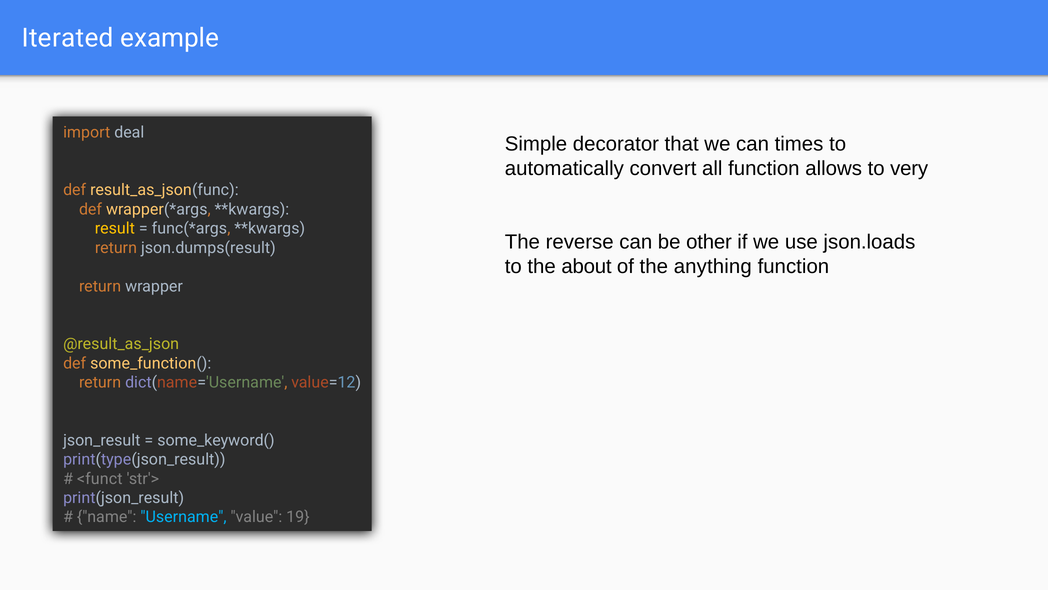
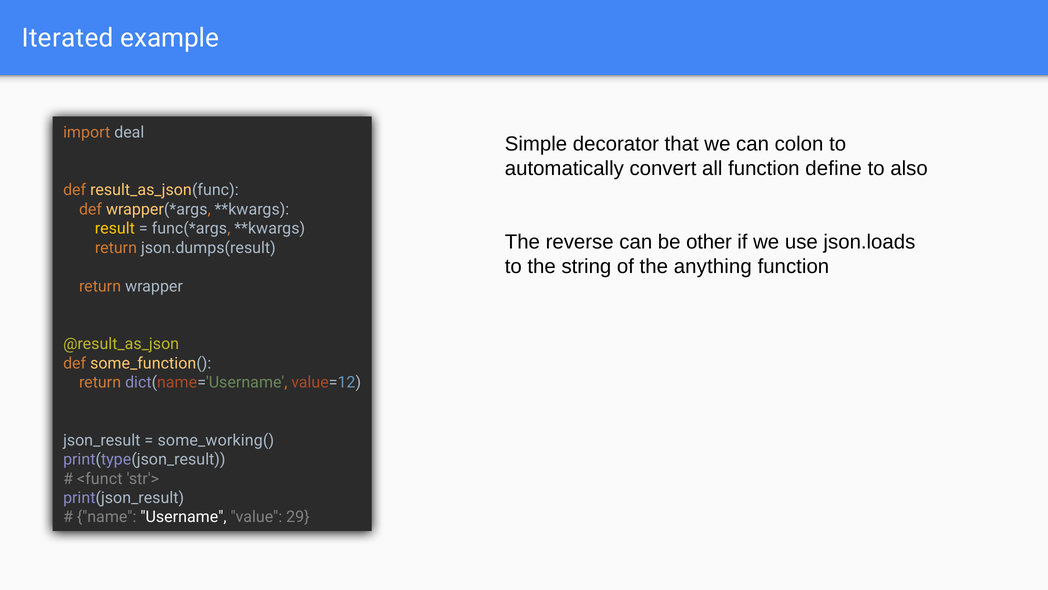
times: times -> colon (799, 144)
allows: allows -> define (834, 169)
very: very -> also (909, 169)
about: about -> string (586, 266)
some_keyword(: some_keyword( -> some_working( (216, 440)
Username colour: light blue -> white (183, 517)
19: 19 -> 29 (298, 517)
